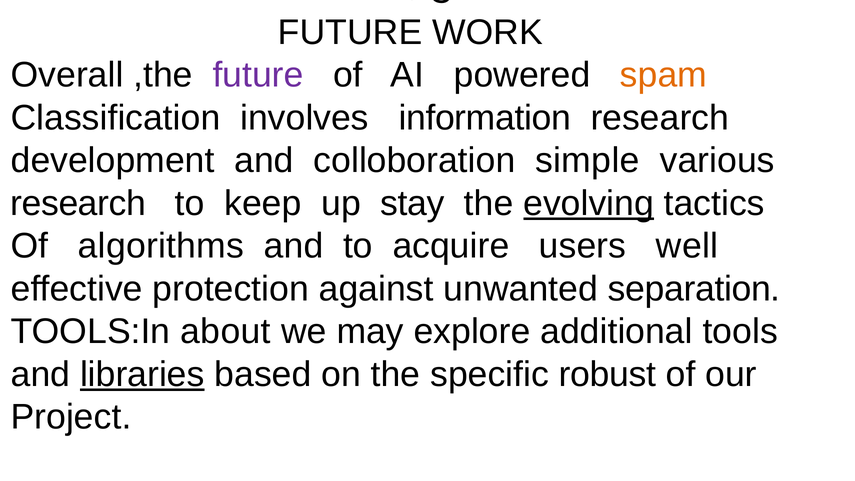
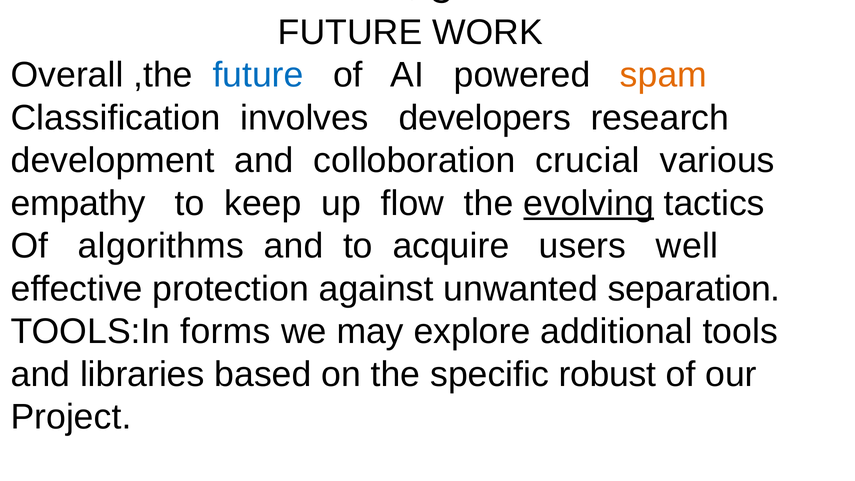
future colour: purple -> blue (258, 75)
information: information -> developers (485, 118)
simple: simple -> crucial (587, 161)
research: research -> empathy (78, 203)
stay: stay -> flow (412, 203)
about: about -> forms (226, 332)
libraries underline: present -> none (142, 374)
